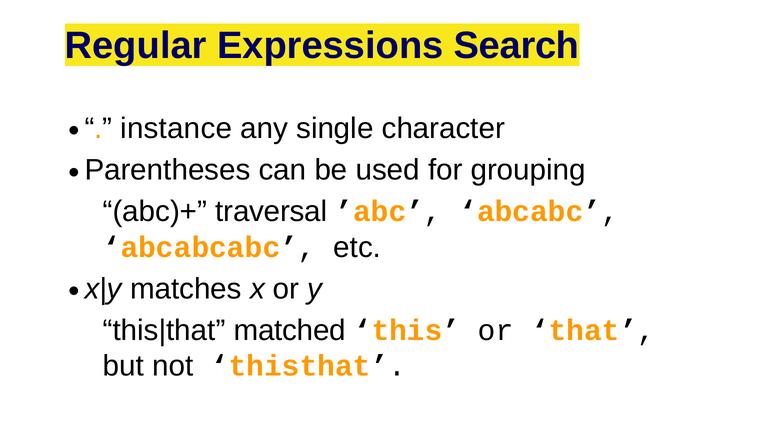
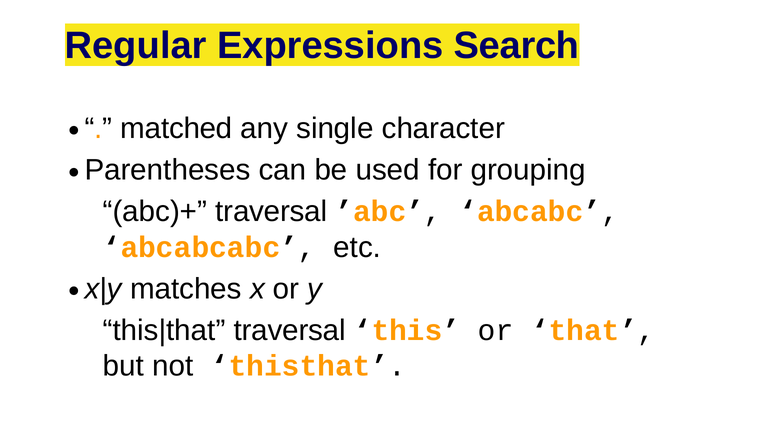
instance: instance -> matched (176, 128)
matched: matched -> traversal (290, 330)
